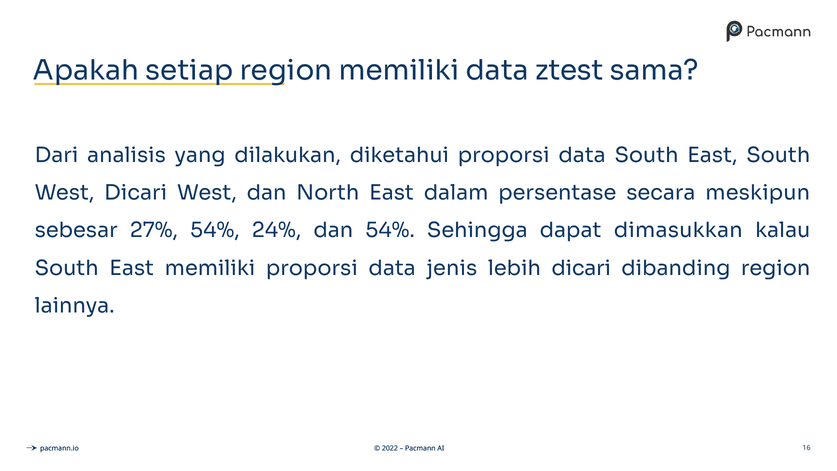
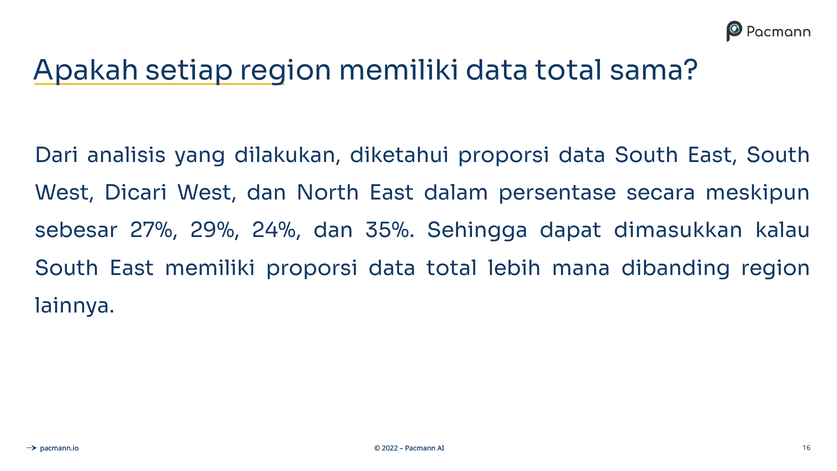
memiliki data ztest: ztest -> total (569, 70)
27% 54%: 54% -> 29% (215, 230)
dan 54%: 54% -> 35% (390, 230)
proporsi data jenis: jenis -> total (452, 268)
lebih dicari: dicari -> mana (581, 268)
